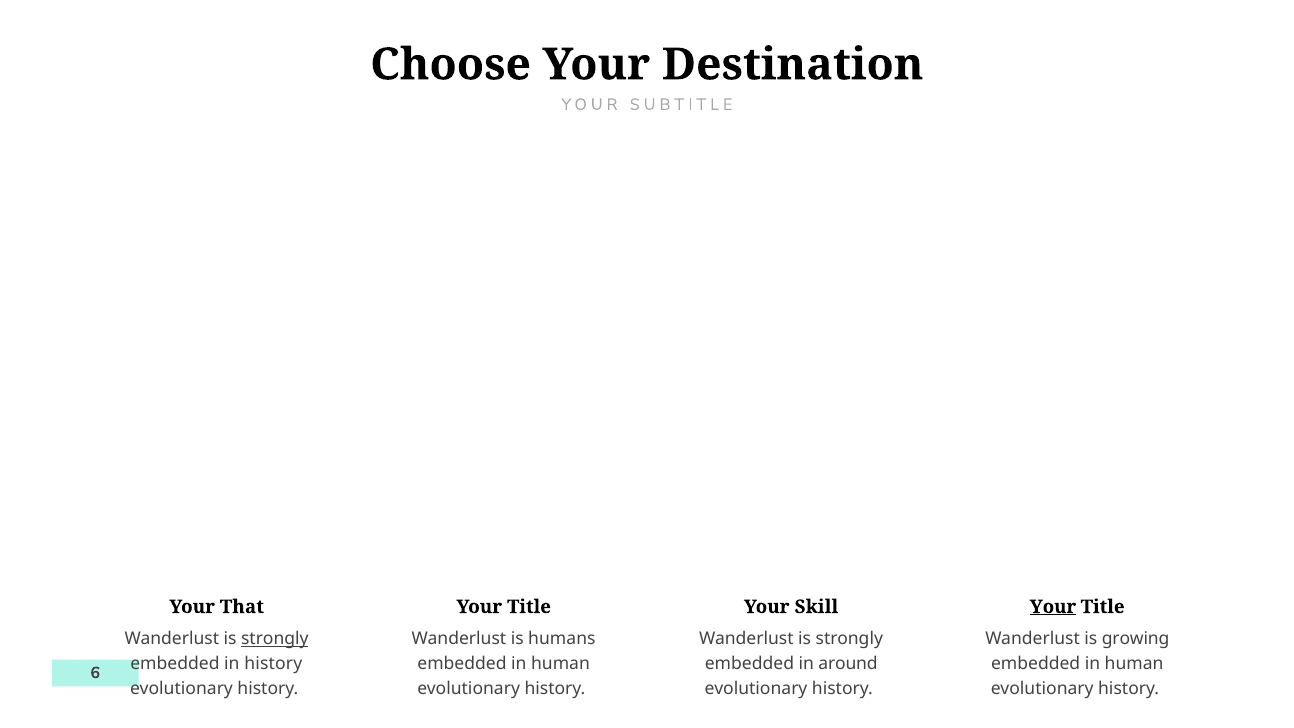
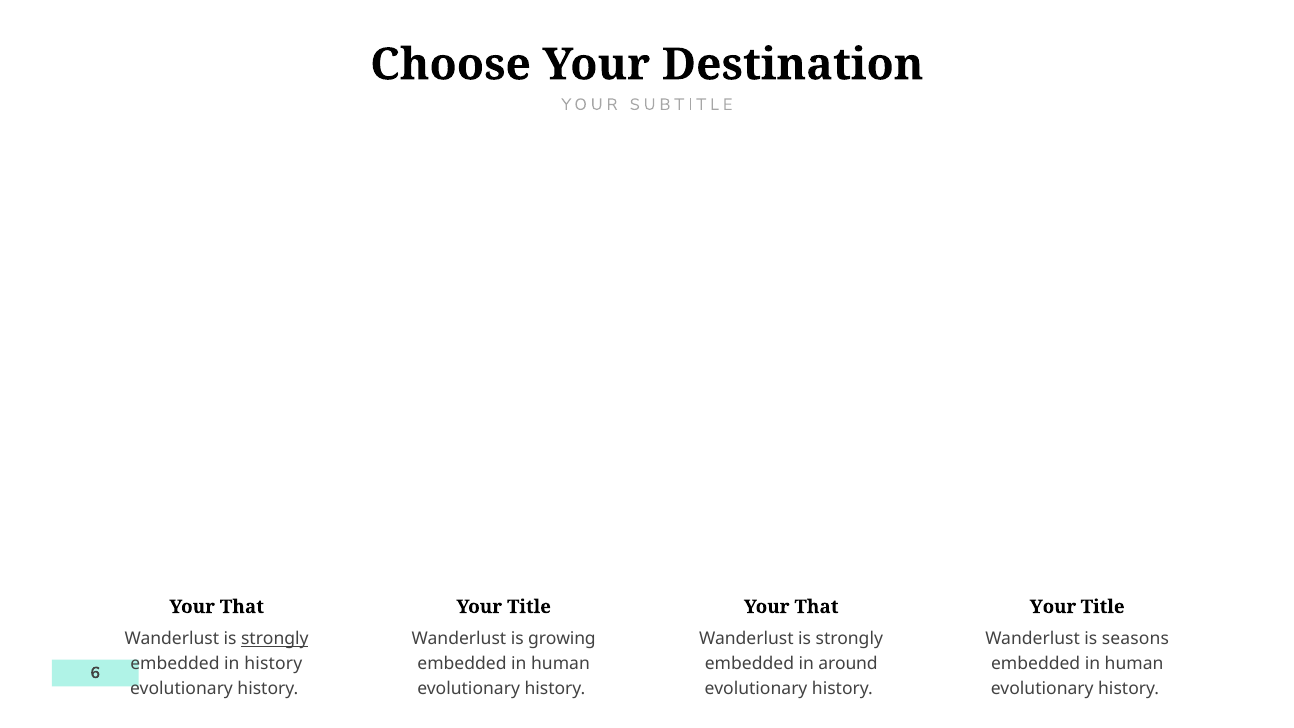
Skill: Skill -> That (816, 607)
Your underline: present -> none (1053, 607)
humans: humans -> growing (562, 639)
growing: growing -> seasons (1135, 639)
